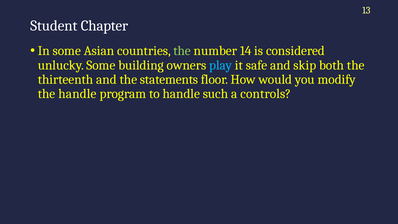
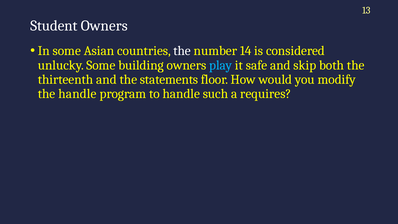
Student Chapter: Chapter -> Owners (104, 26)
the colour: light green -> white (182, 51)
controls: controls -> requires (266, 94)
